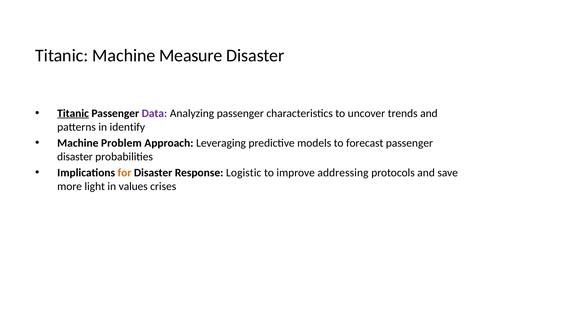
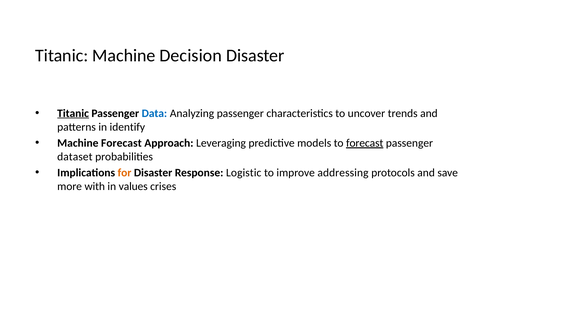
Measure: Measure -> Decision (191, 56)
Data colour: purple -> blue (154, 113)
Machine Problem: Problem -> Forecast (121, 143)
forecast underline: none -> present (365, 143)
disaster: disaster -> dataset (75, 157)
light: light -> with (95, 186)
